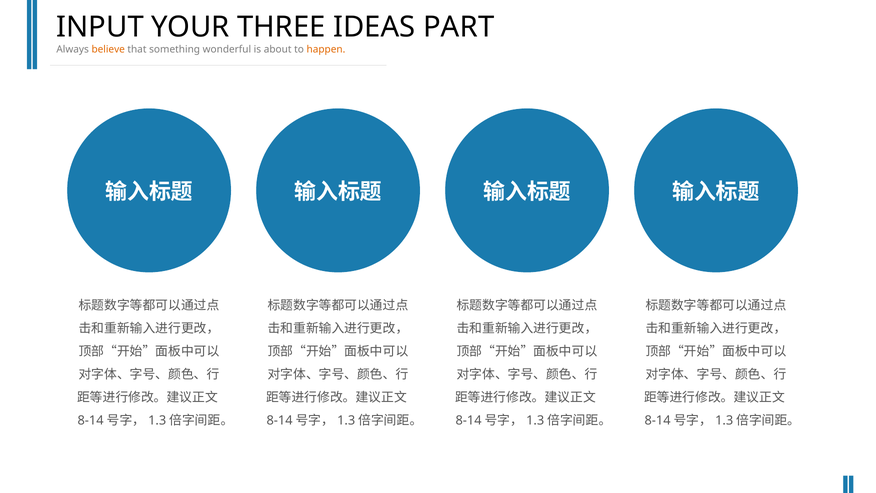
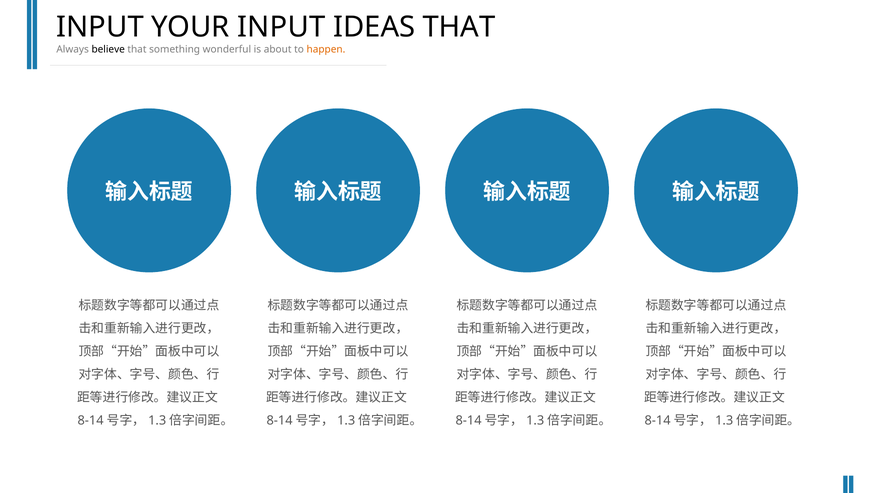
YOUR THREE: THREE -> INPUT (281, 27)
IDEAS PART: PART -> THAT (459, 27)
believe colour: orange -> black (108, 50)
